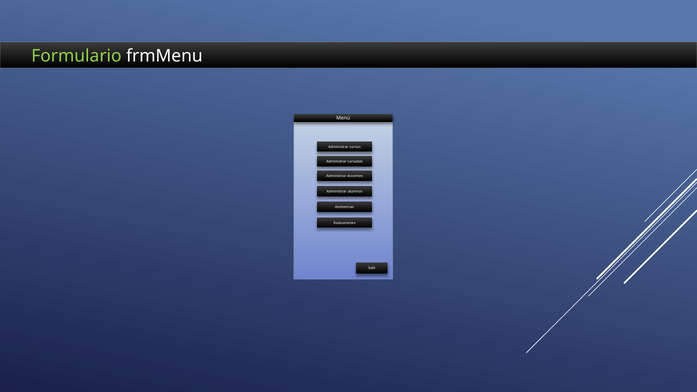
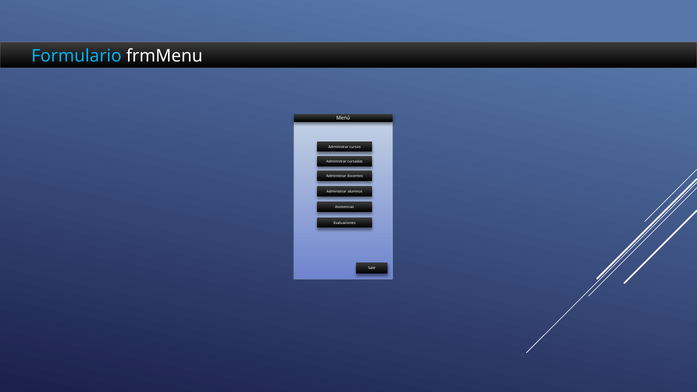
Formulario colour: light green -> light blue (76, 56)
